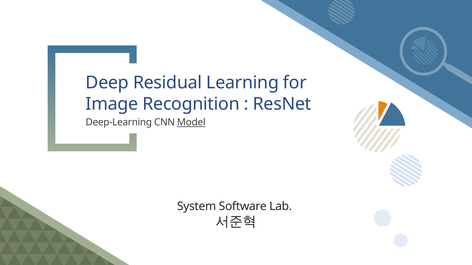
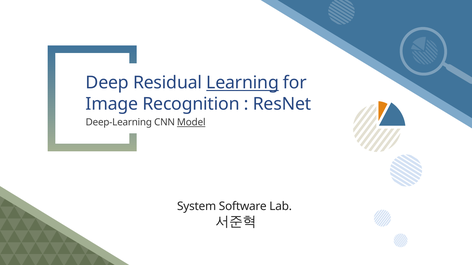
Learning underline: none -> present (243, 83)
